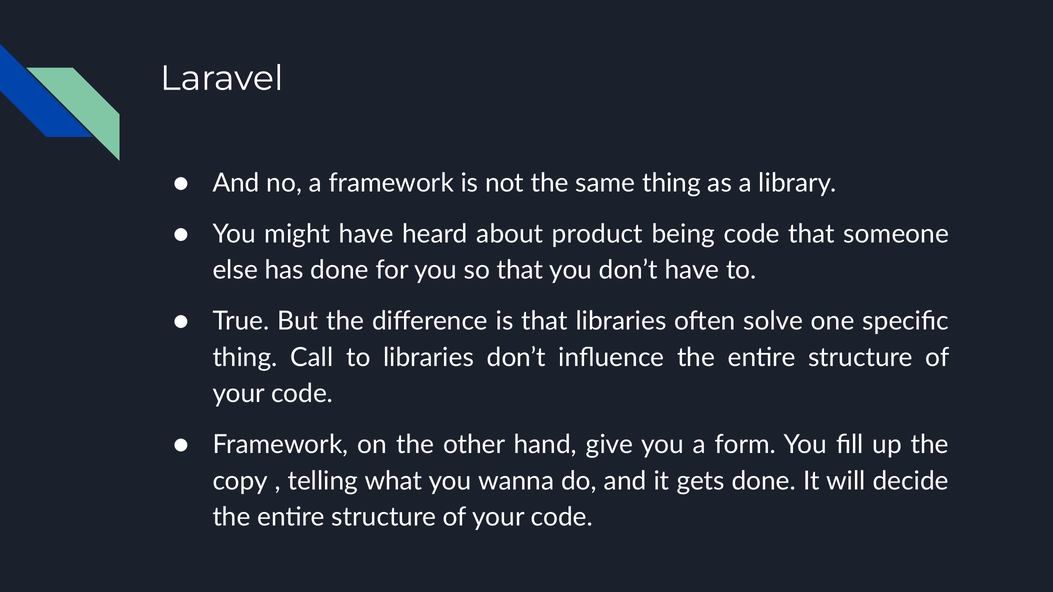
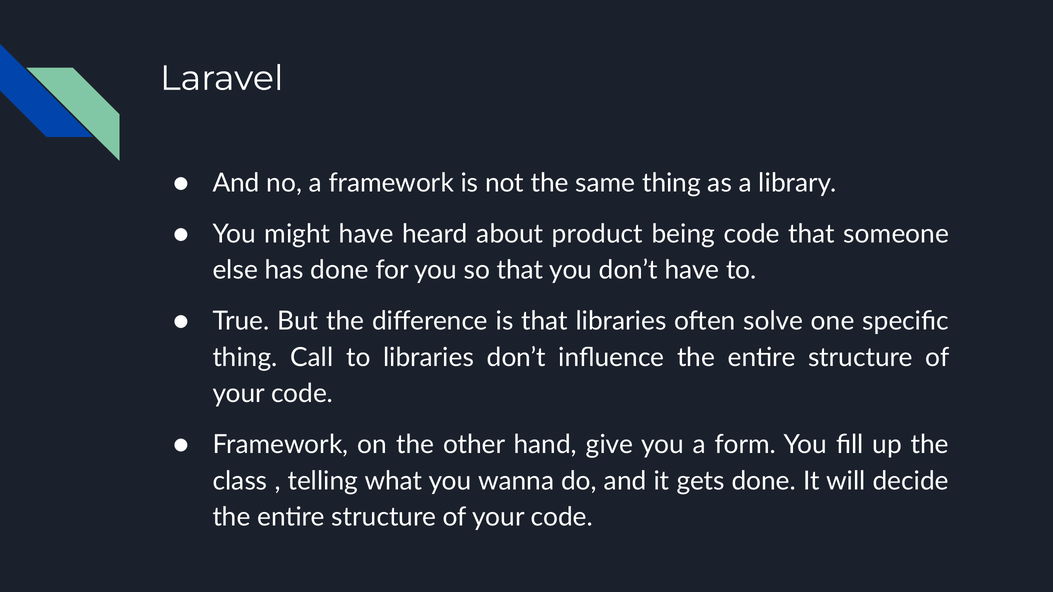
copy: copy -> class (240, 481)
